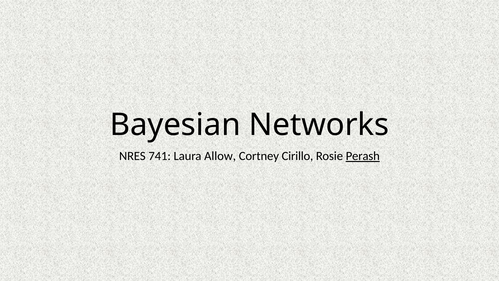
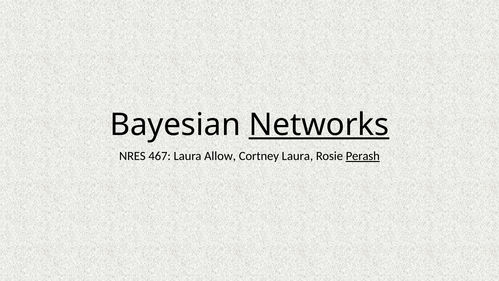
Networks underline: none -> present (319, 125)
741: 741 -> 467 (160, 156)
Cortney Cirillo: Cirillo -> Laura (297, 156)
